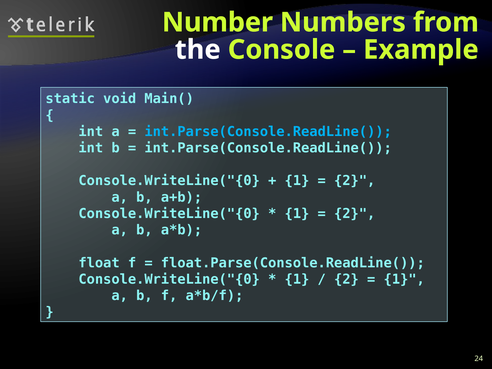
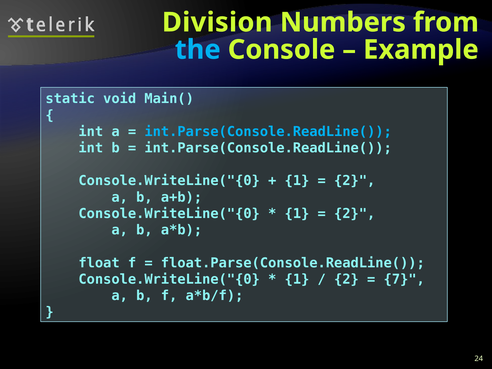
Number: Number -> Division (217, 22)
the colour: white -> light blue (198, 50)
1: 1 -> 7 (404, 279)
